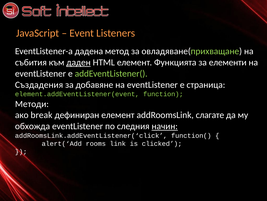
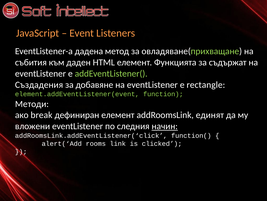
даден underline: present -> none (79, 62)
елементи: елементи -> съдържат (228, 62)
страница: страница -> rectangle (206, 84)
слагате: слагате -> единят (210, 115)
обхожда: обхожда -> вложени (33, 126)
